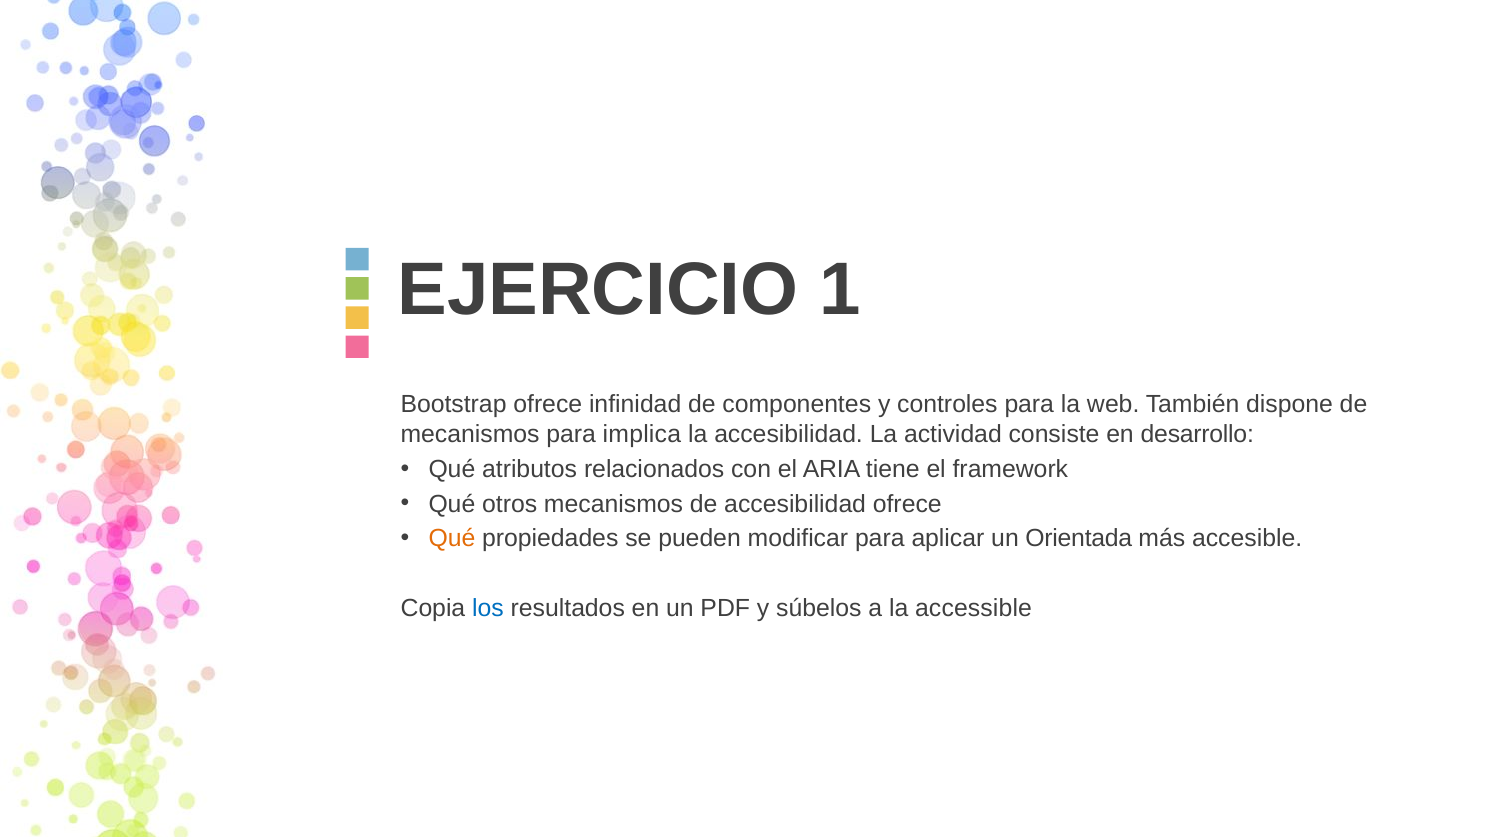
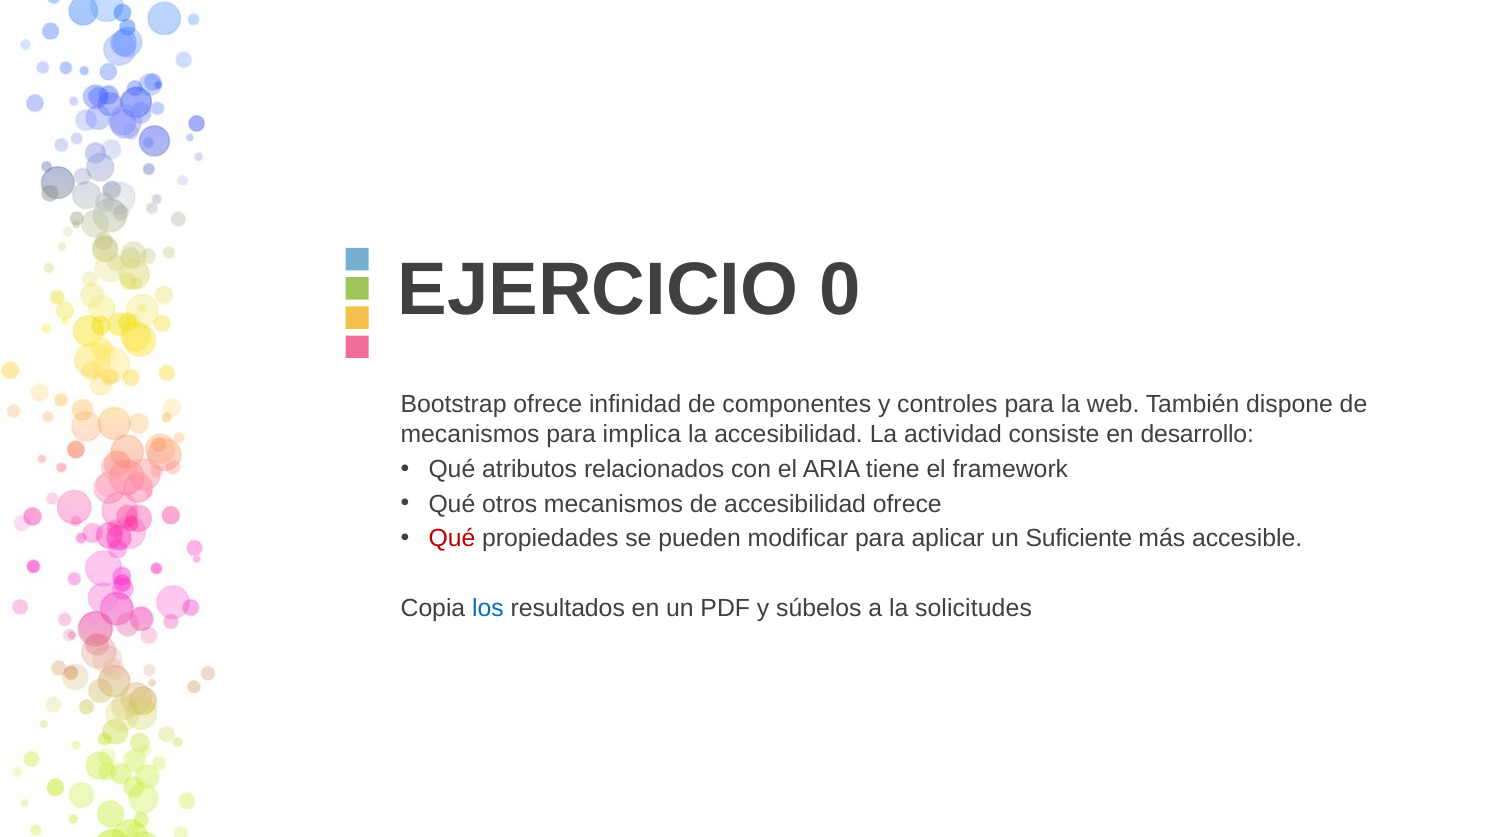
1: 1 -> 0 (840, 290)
Qué colour: orange -> red (452, 539)
Orientada: Orientada -> Suficiente (1079, 539)
accessible: accessible -> solicitudes (974, 608)
